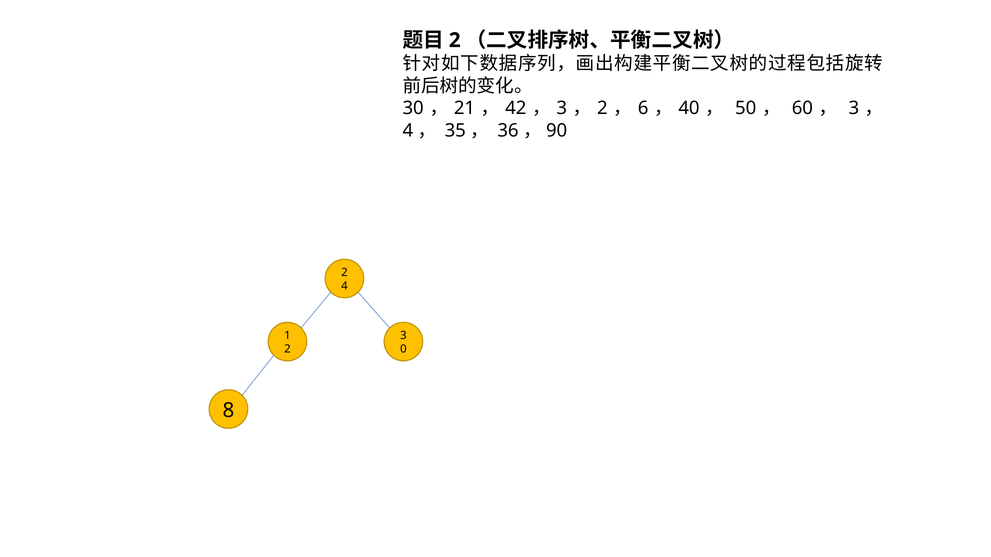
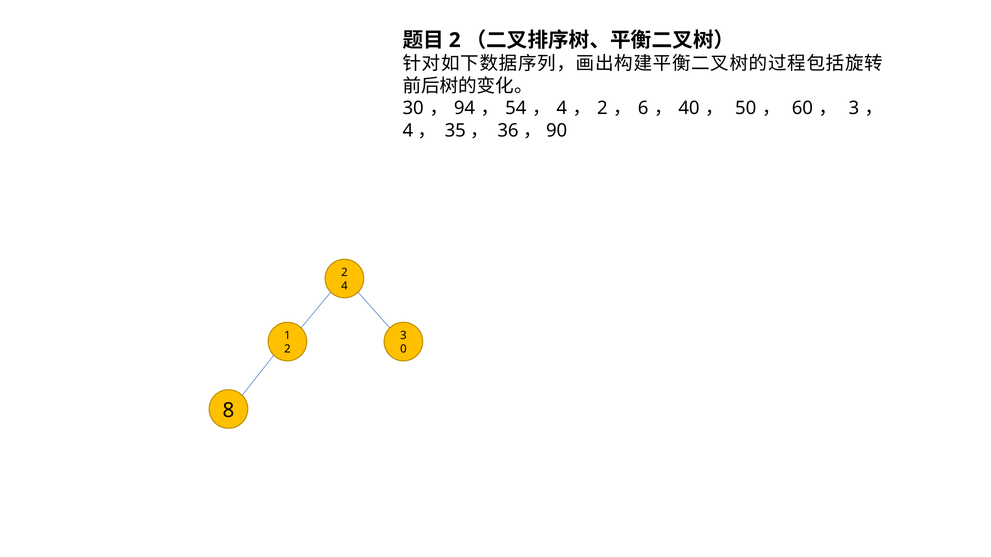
21: 21 -> 94 (464, 108)
42: 42 -> 54 (516, 108)
3: 3 -> 4 (562, 108)
